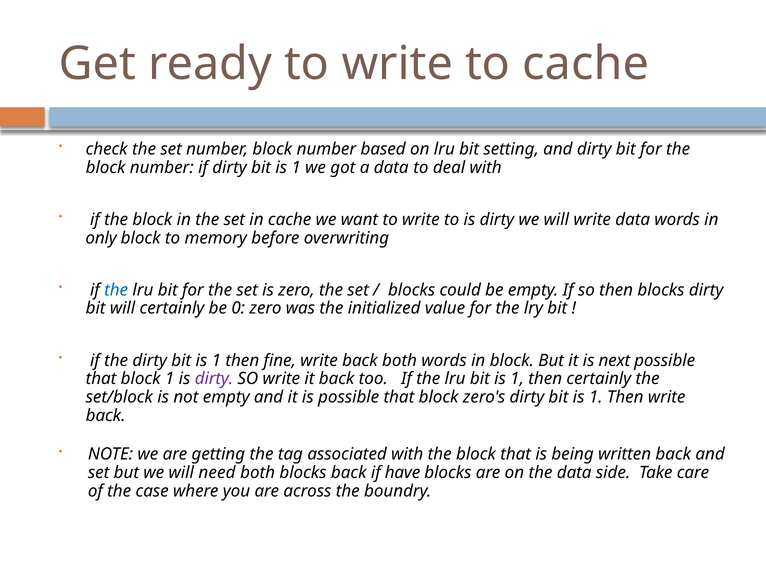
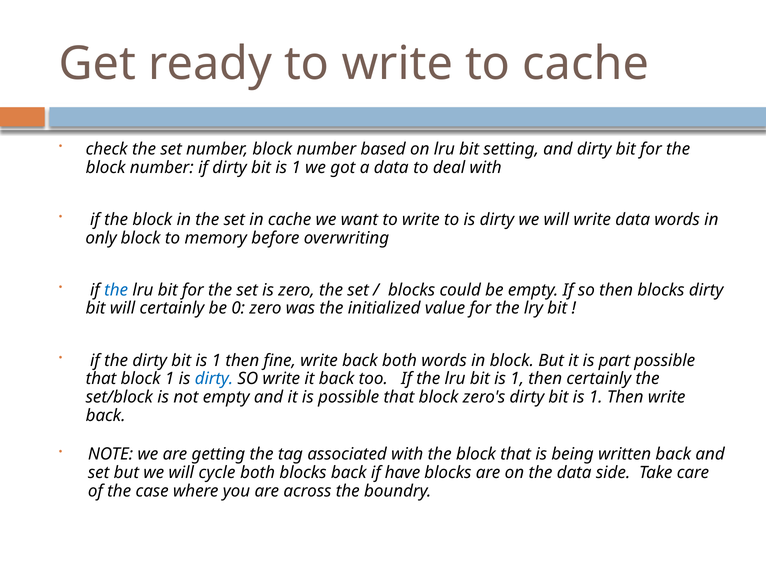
next: next -> part (614, 361)
dirty colour: purple -> blue (214, 379)
need: need -> cycle (217, 473)
